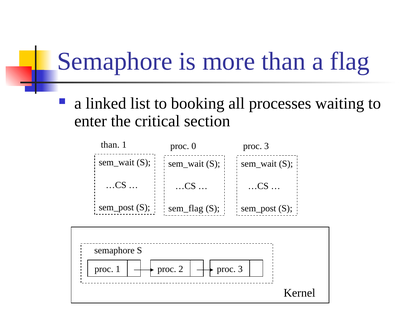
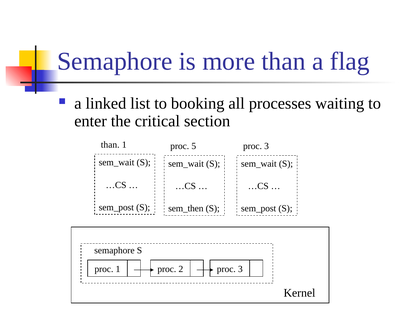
0: 0 -> 5 (194, 146)
sem_flag: sem_flag -> sem_then (186, 209)
